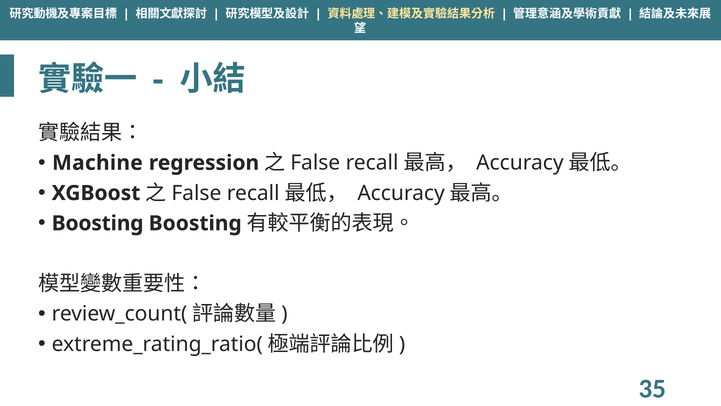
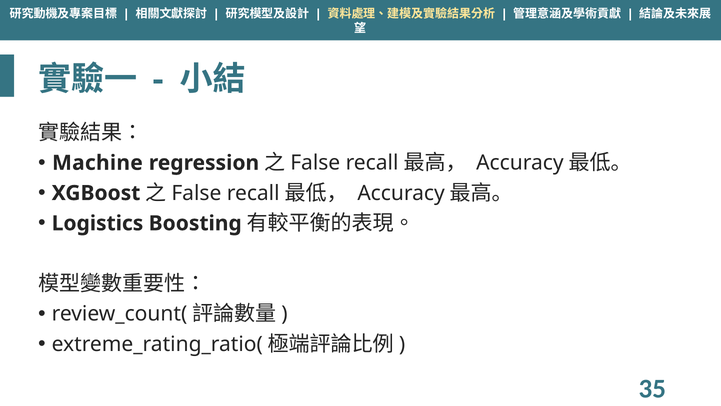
Boosting: Boosting -> Logistics (97, 223)
